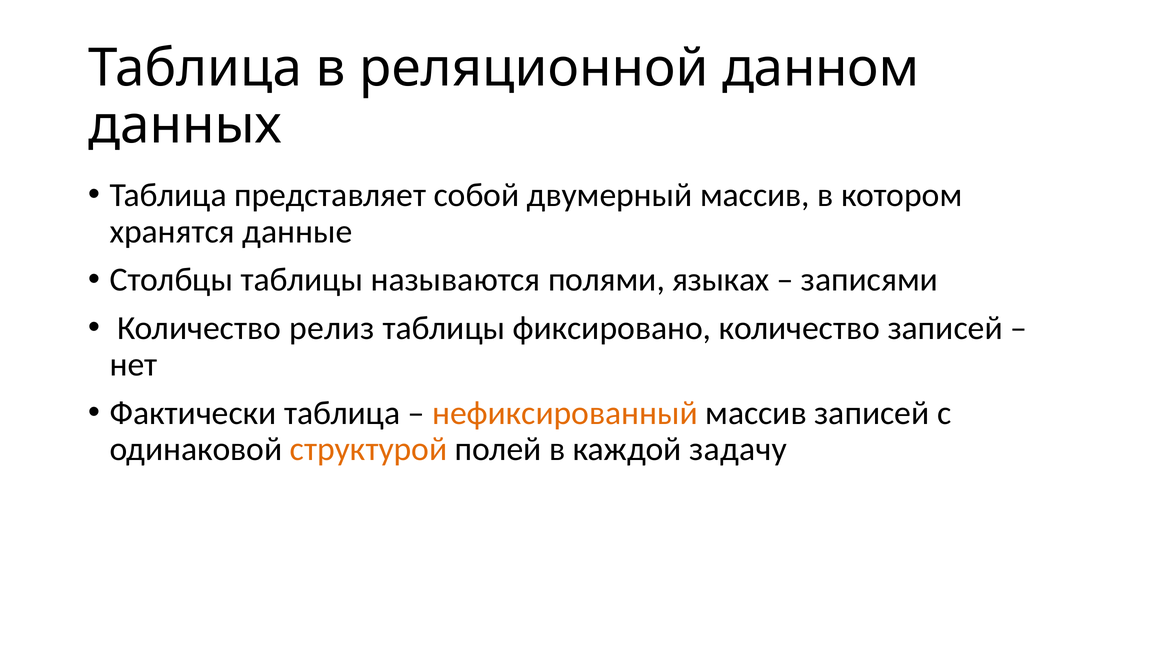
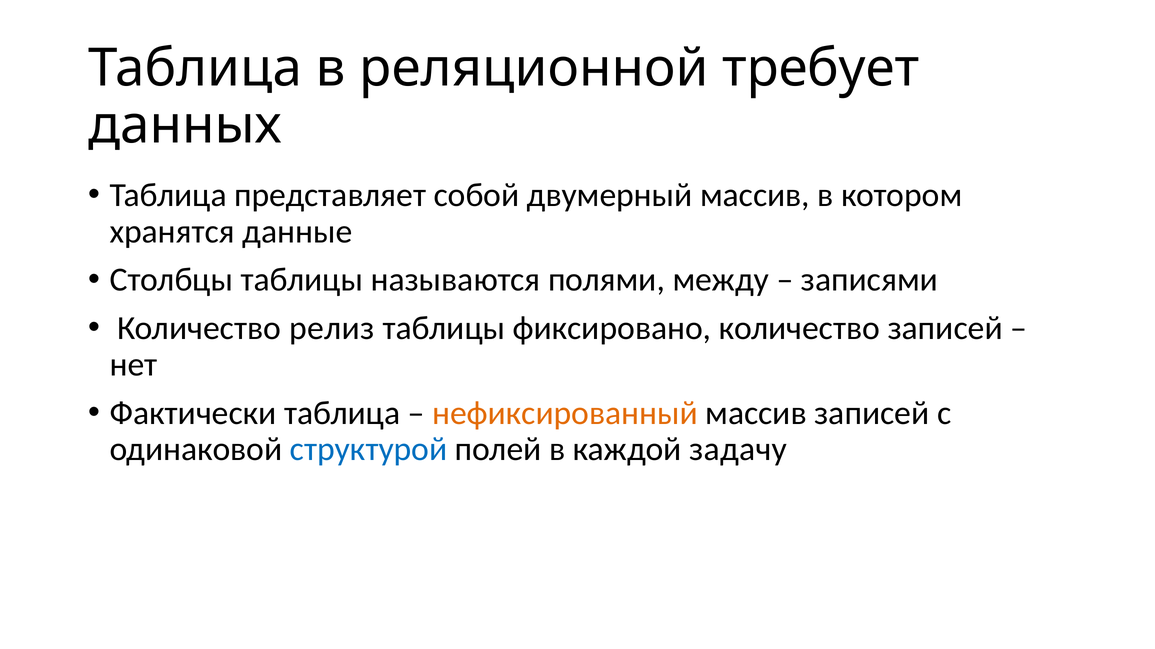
данном: данном -> требует (821, 68)
языках: языках -> между (721, 280)
структурой colour: orange -> blue (369, 450)
